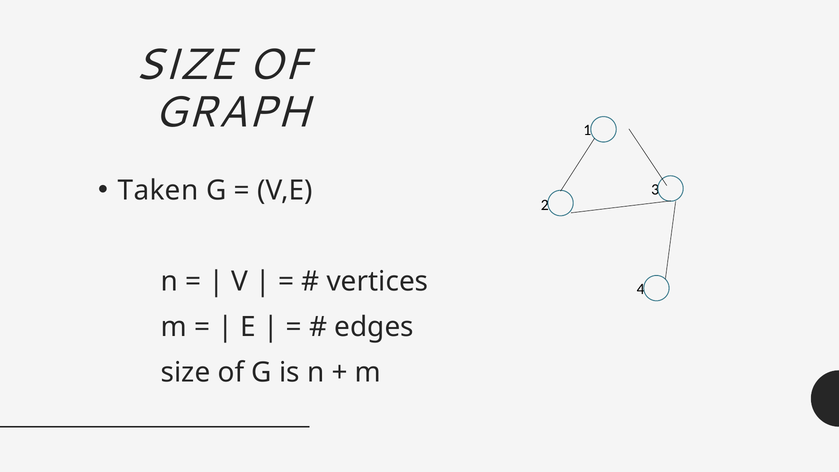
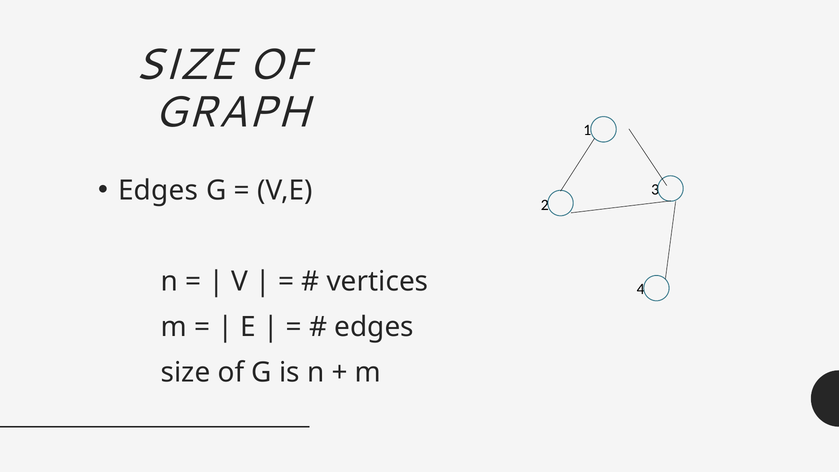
Taken: Taken -> Edges (158, 191)
